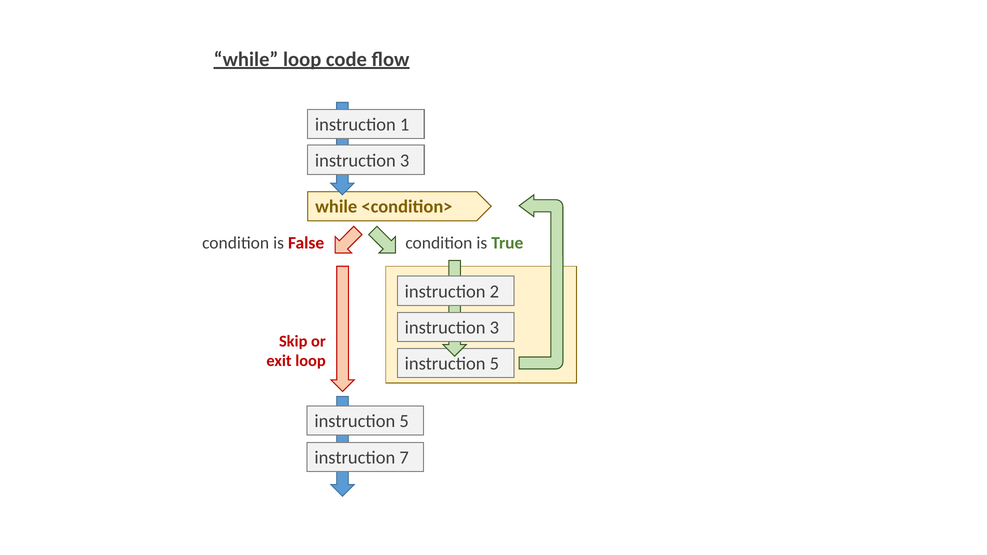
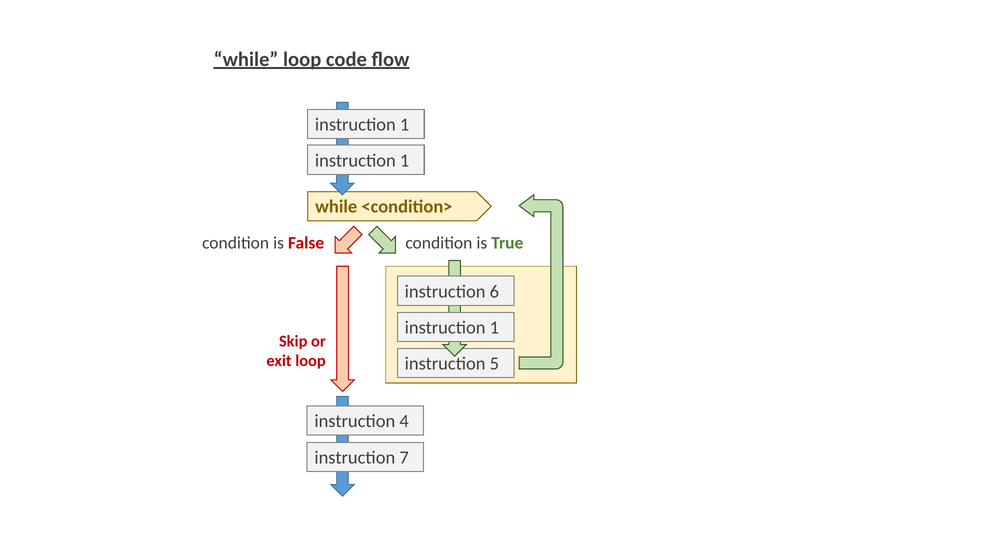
3: 3 -> 1 (405, 161)
2: 2 -> 6 (494, 292)
3: 3 -> 1 (494, 328)
5: 5 -> 4 (404, 421)
